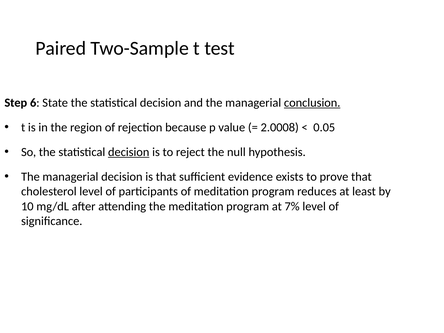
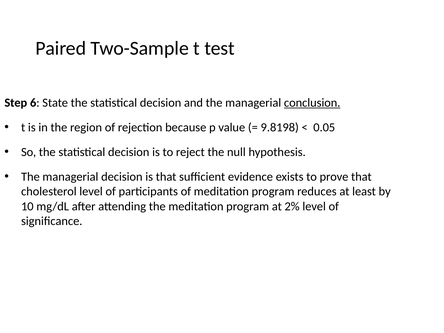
2.0008: 2.0008 -> 9.8198 (280, 127)
decision underline: present -> none (129, 152)
7%: 7% -> 2% (292, 206)
